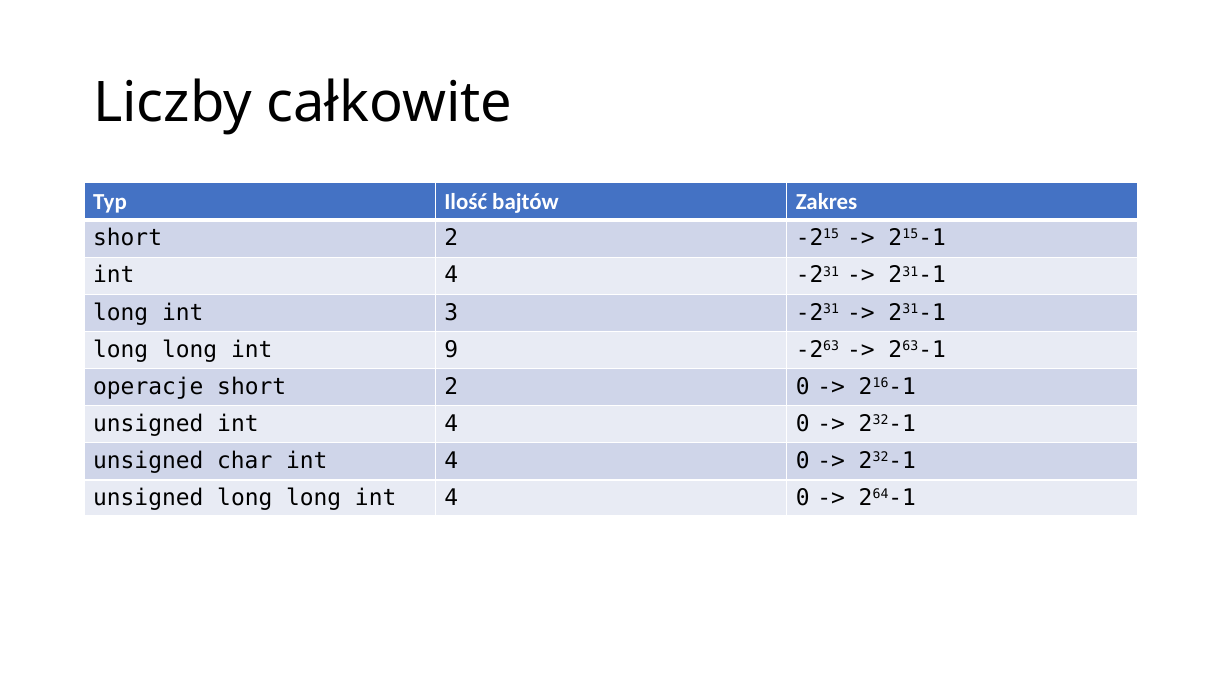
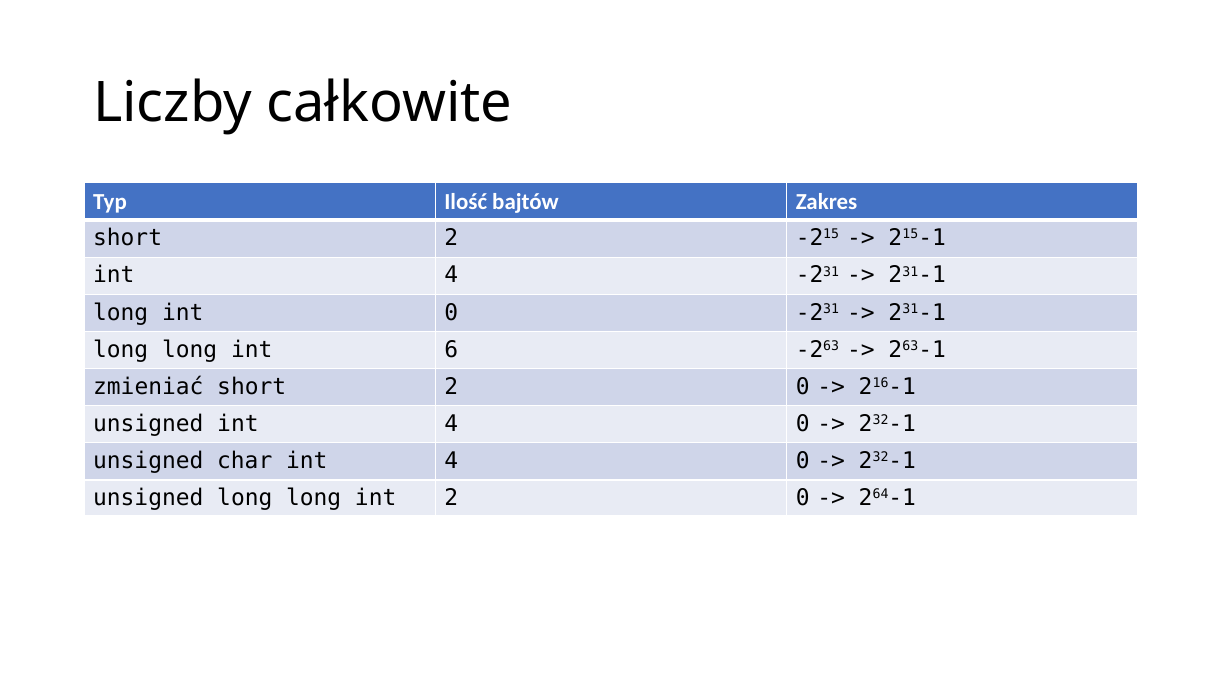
int 3: 3 -> 0 (451, 313)
9: 9 -> 6 (451, 350)
operacje: operacje -> zmieniać (148, 387)
long int 4: 4 -> 2 (451, 499)
